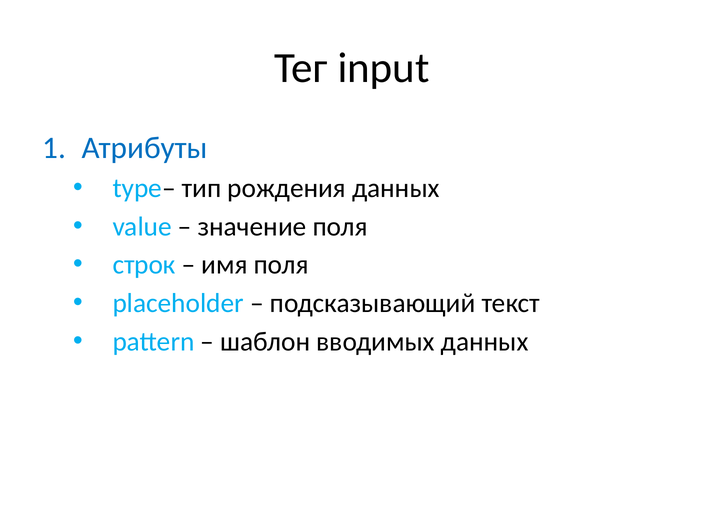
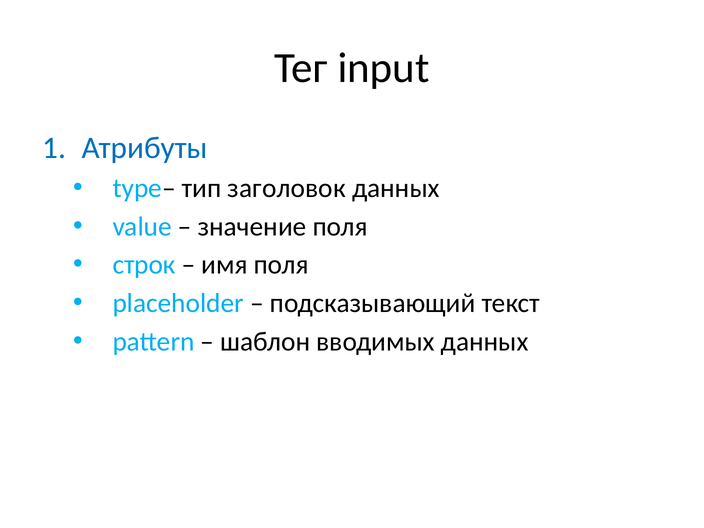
рождения: рождения -> заголовок (287, 188)
